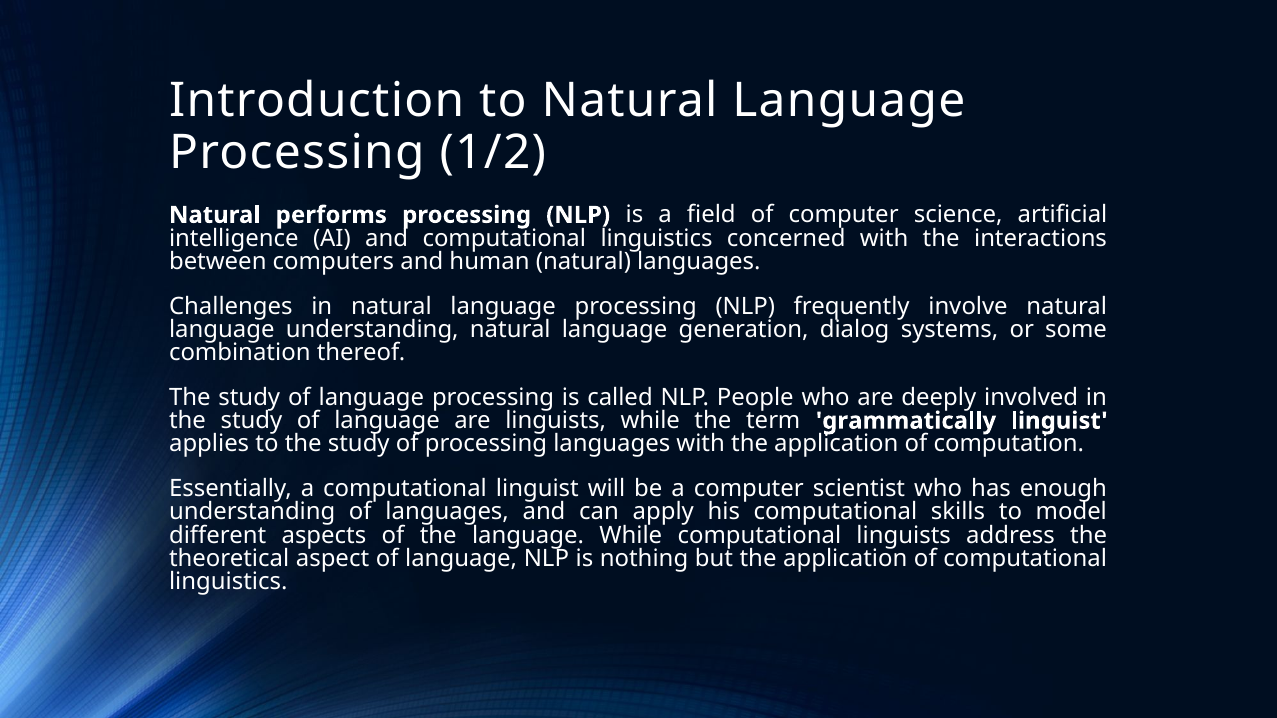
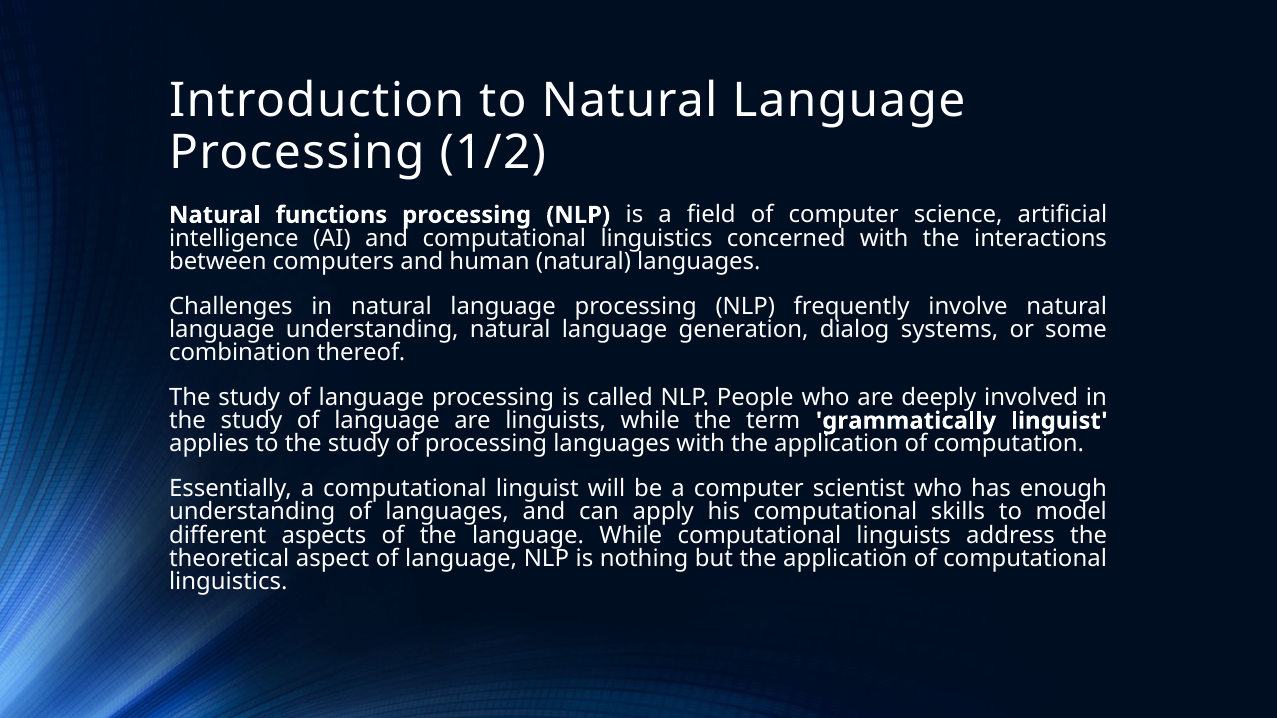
performs: performs -> functions (331, 215)
